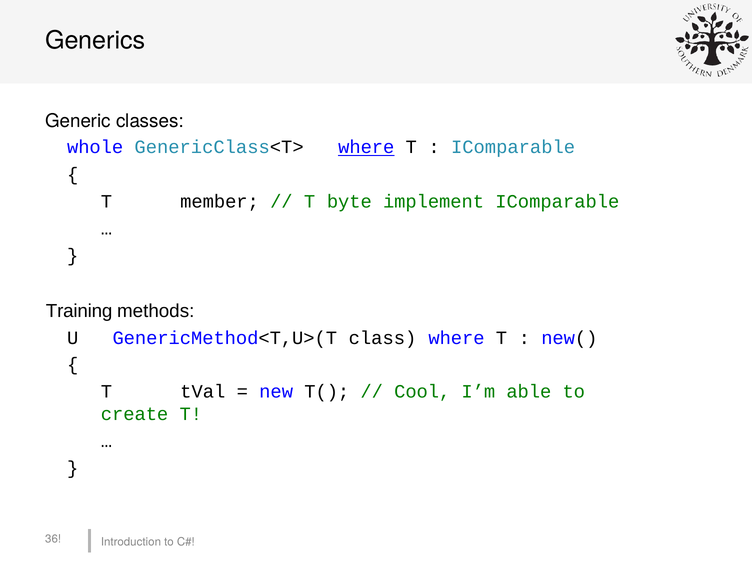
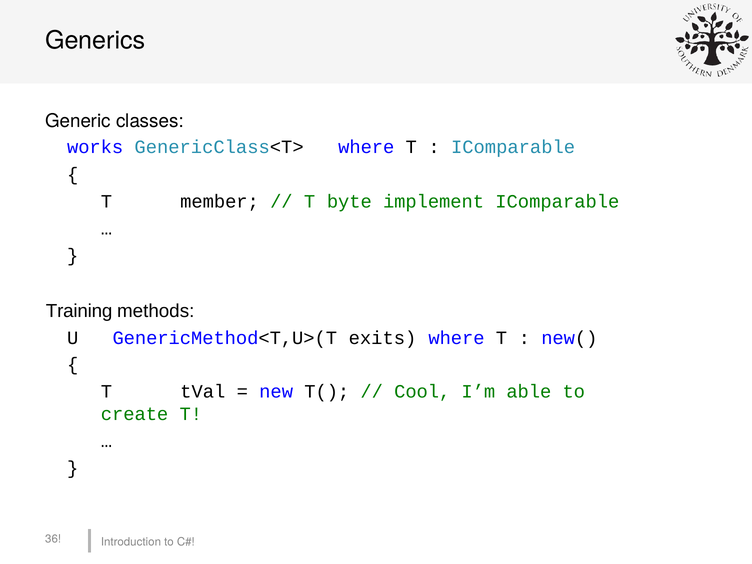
whole: whole -> works (95, 147)
where underline: present -> none (366, 147)
class: class -> exits (383, 338)
